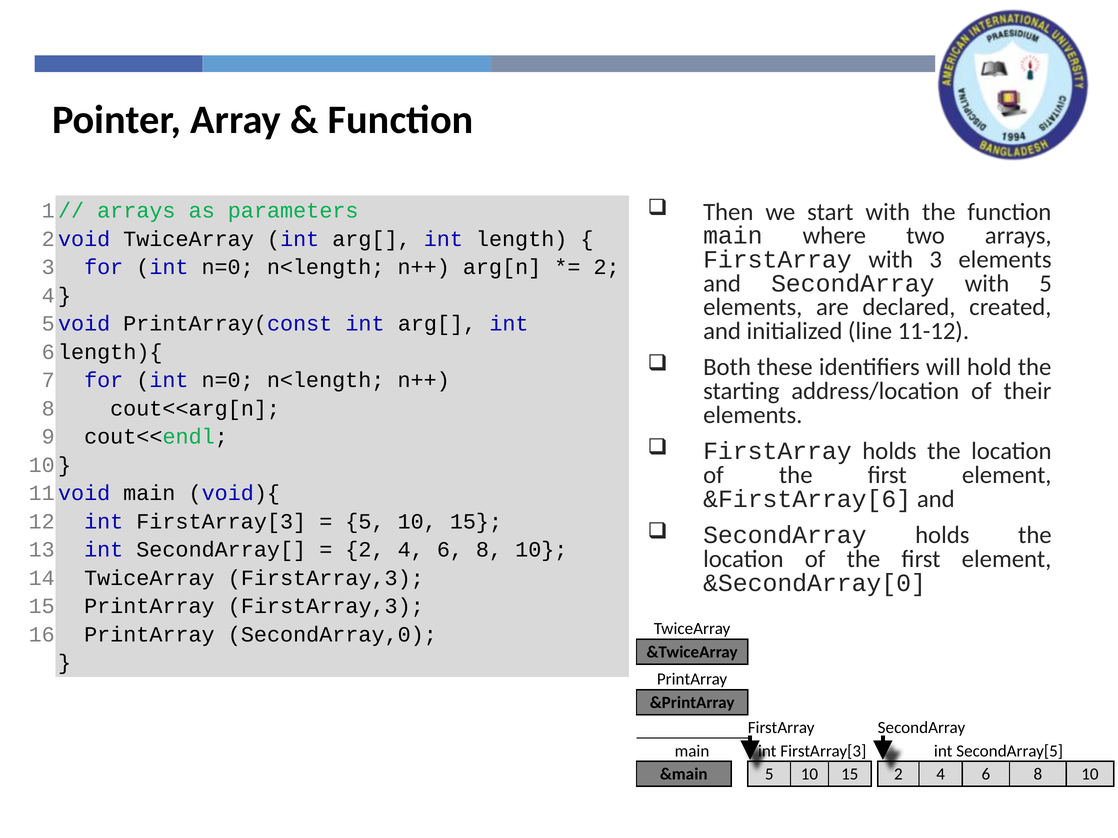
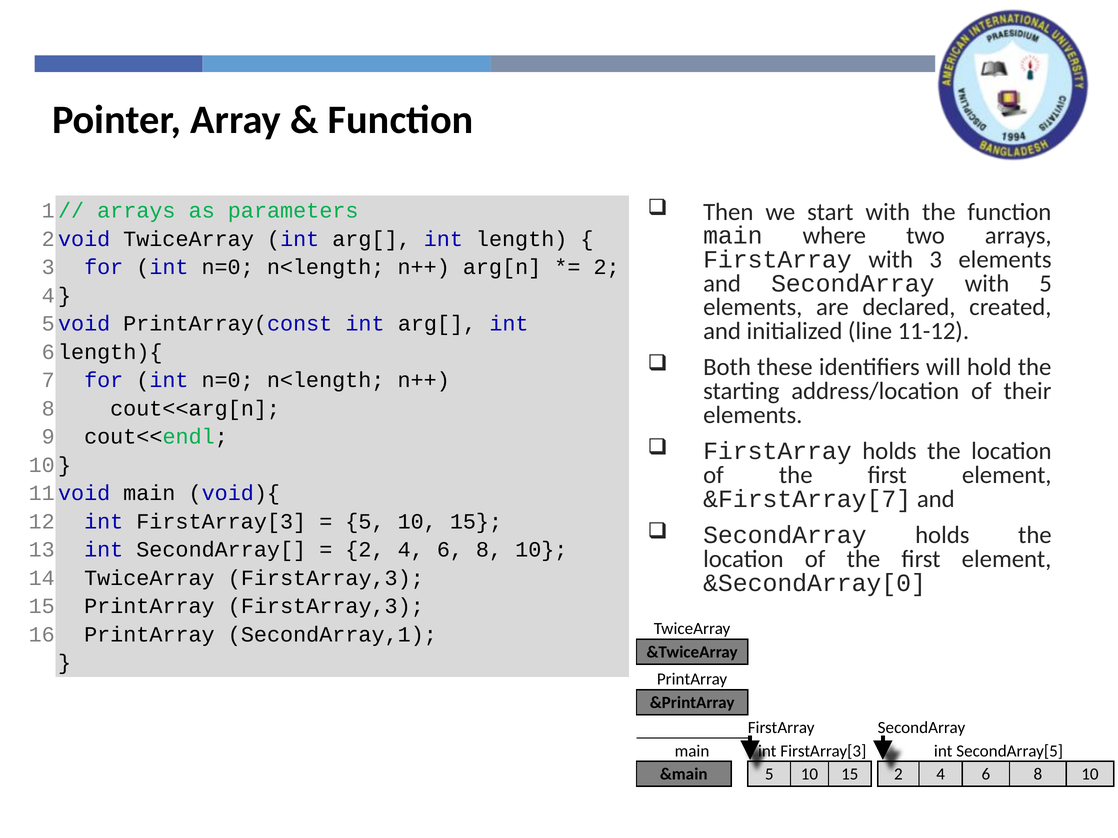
&FirstArray[6: &FirstArray[6 -> &FirstArray[7 (807, 499)
SecondArray,0: SecondArray,0 -> SecondArray,1 (332, 635)
